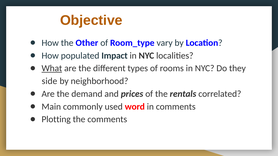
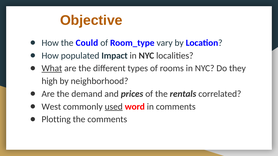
Other: Other -> Could (87, 43)
side: side -> high (50, 81)
Main: Main -> West (51, 107)
used underline: none -> present (114, 107)
